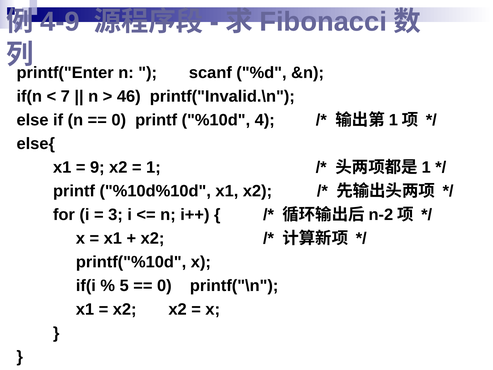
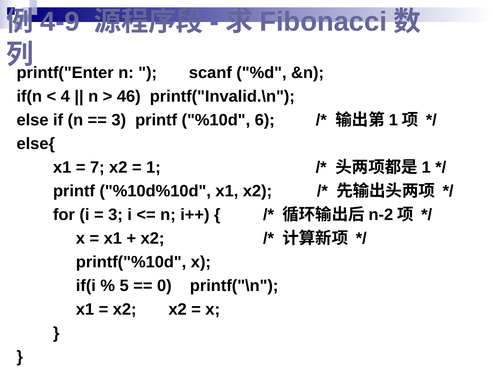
7: 7 -> 4 (65, 96)
0: 0 -> 3 (119, 120)
4: 4 -> 6 (265, 120)
9: 9 -> 7 (97, 167)
